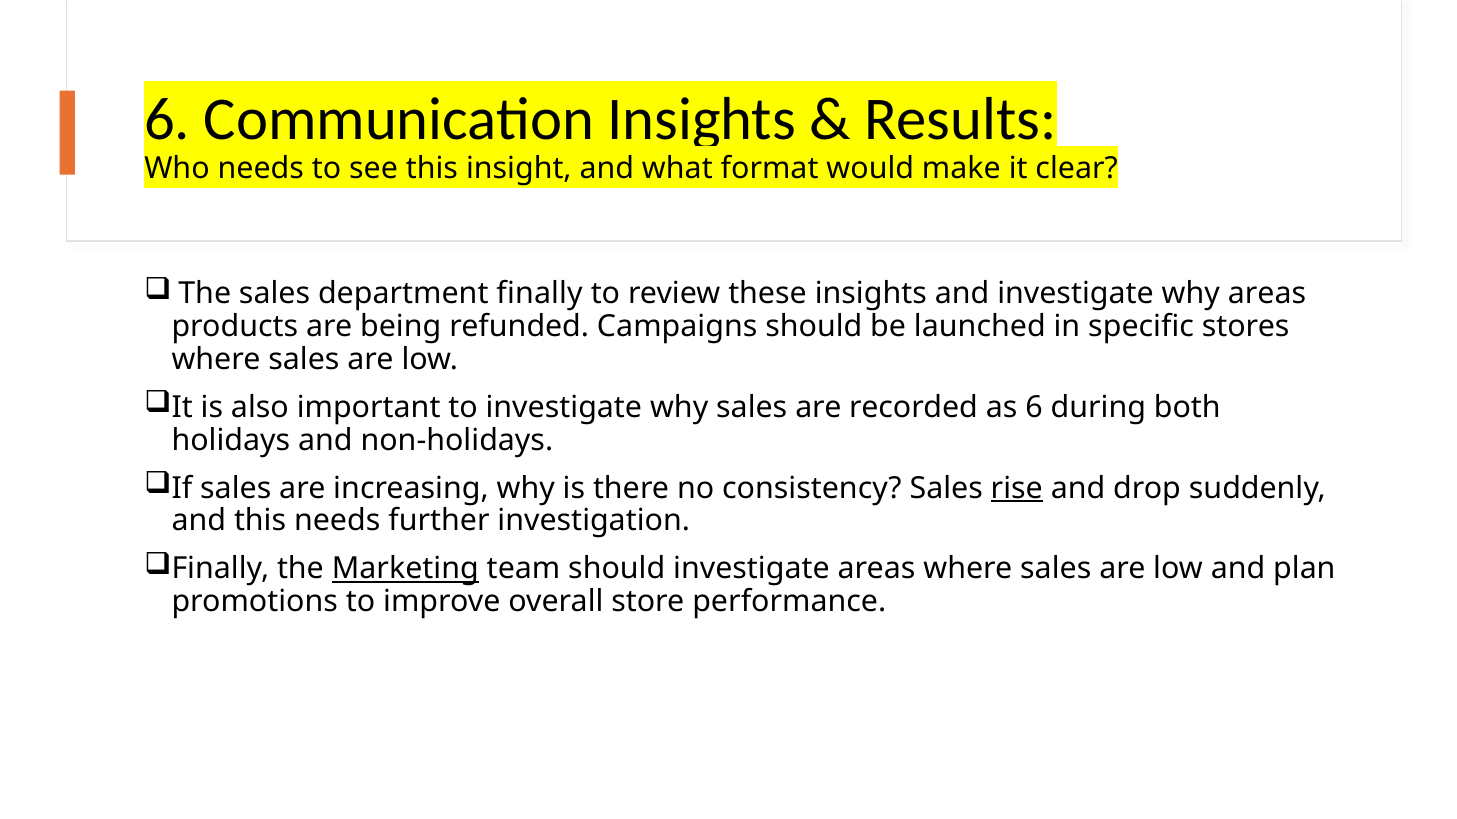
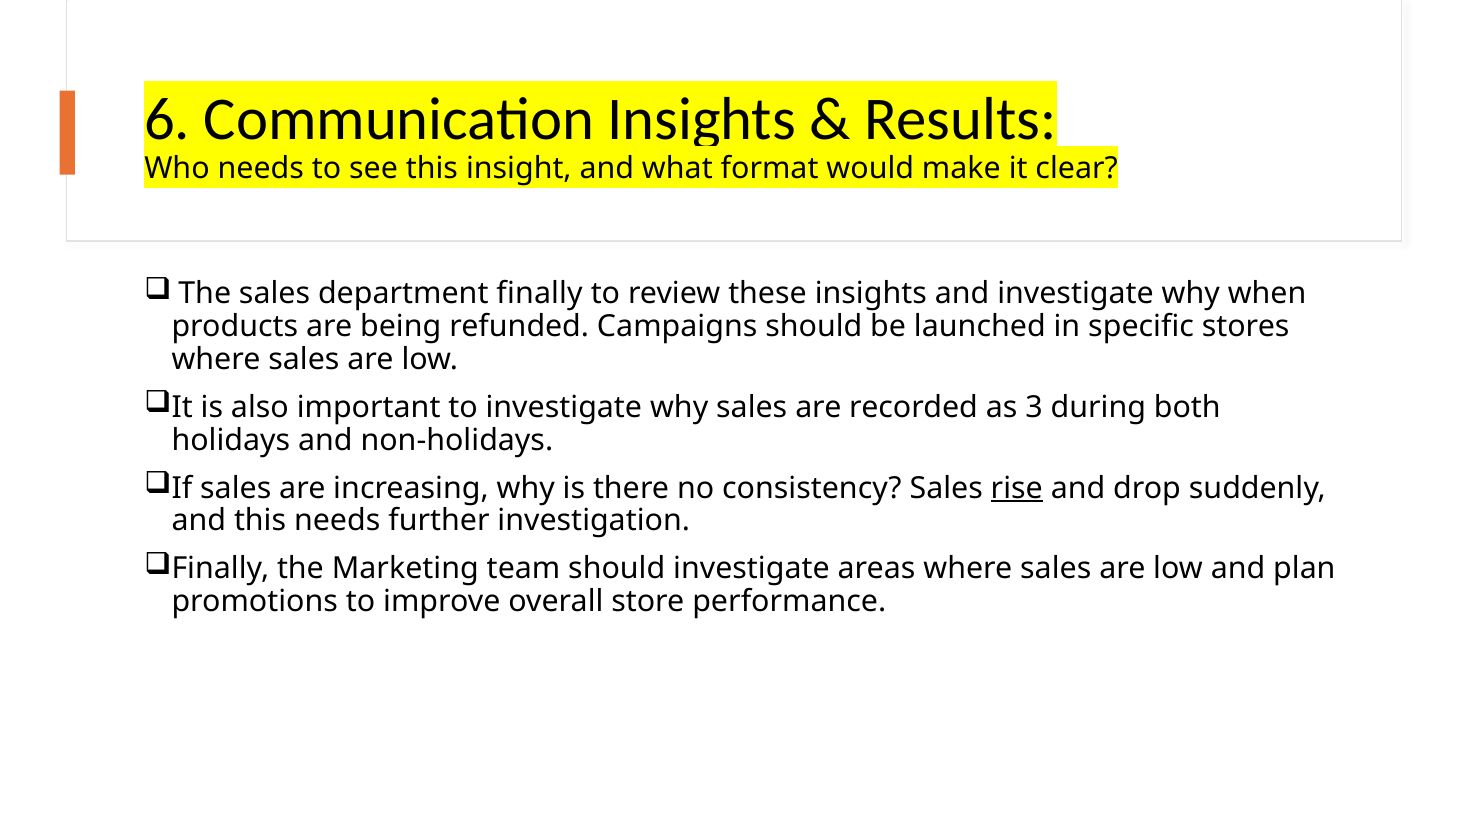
why areas: areas -> when (1267, 294)
as 6: 6 -> 3 (1034, 407)
Marketing underline: present -> none (405, 569)
